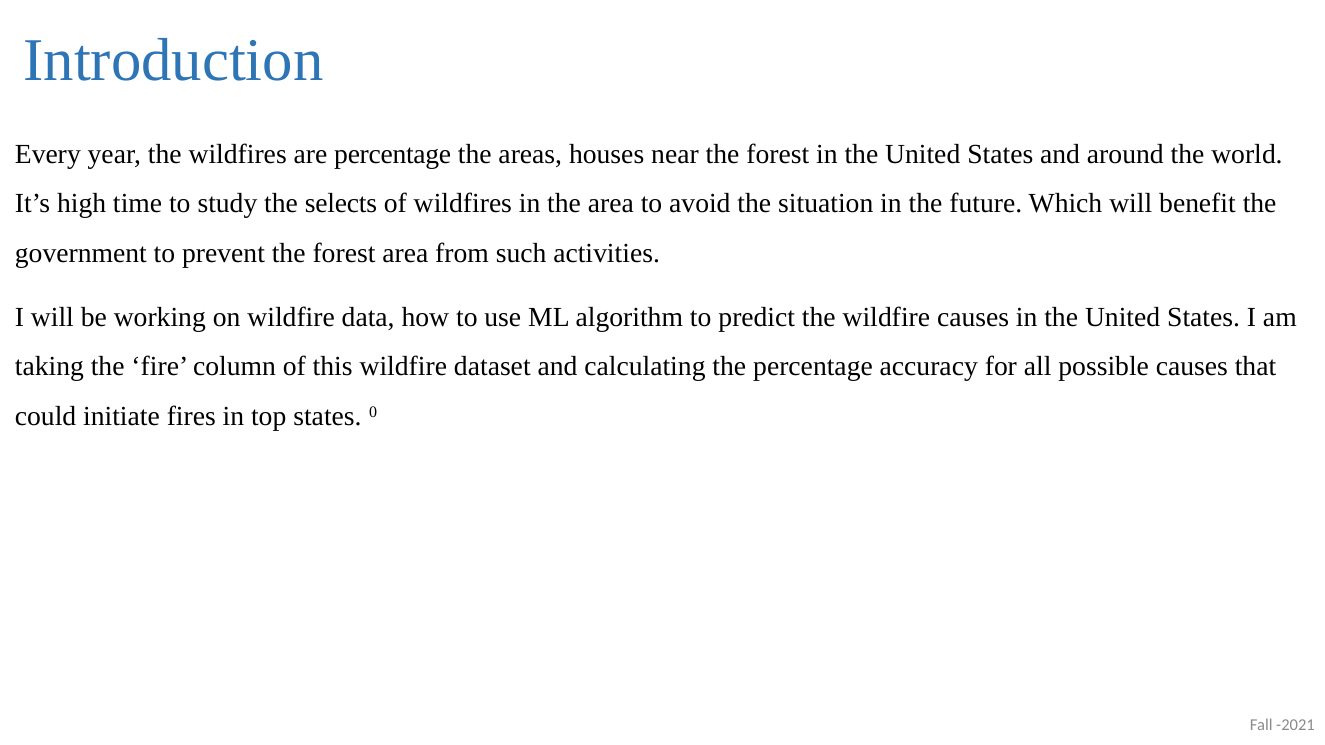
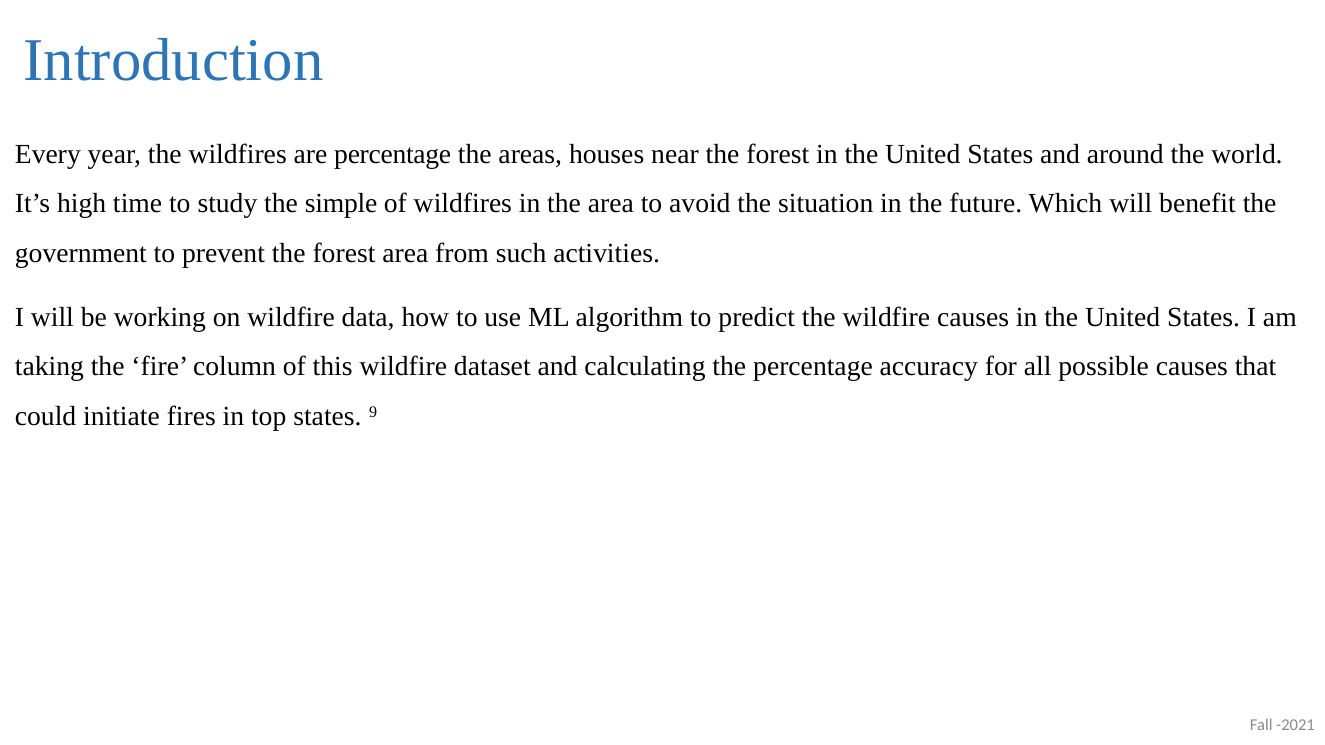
selects: selects -> simple (341, 204)
0: 0 -> 9 (373, 412)
